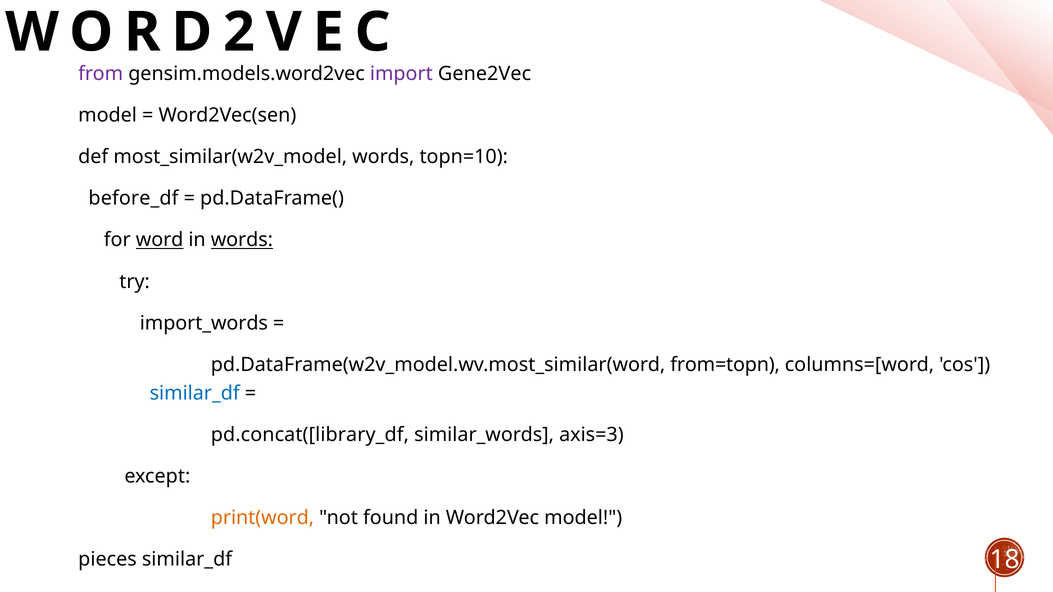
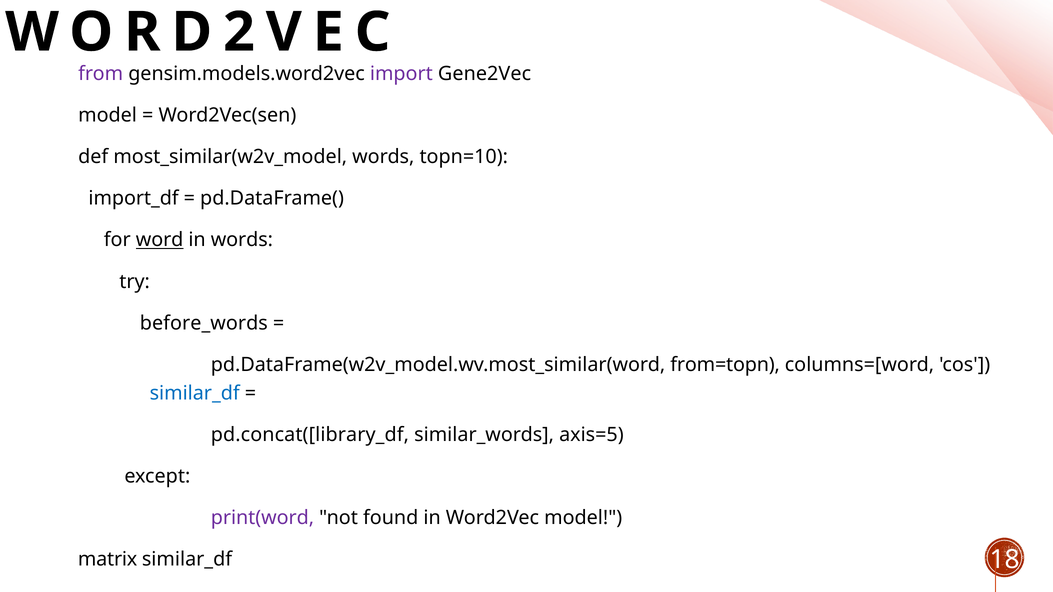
before_df: before_df -> import_df (134, 199)
words underline: present -> none (242, 240)
import_words: import_words -> before_words (204, 323)
axis=3: axis=3 -> axis=5 (591, 435)
print(word colour: orange -> purple (262, 518)
pieces: pieces -> matrix (108, 560)
